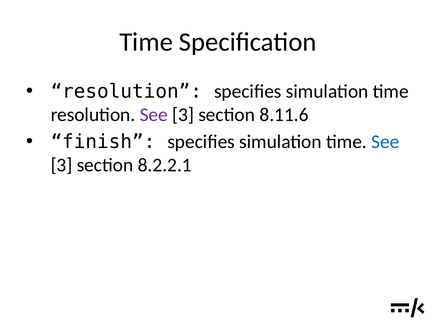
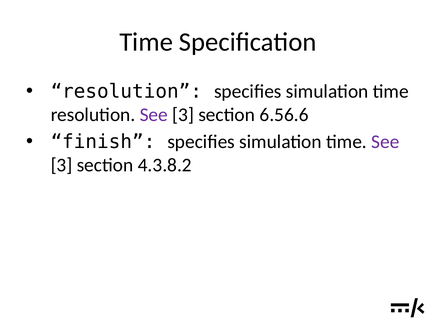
8.11.6: 8.11.6 -> 6.56.6 (284, 115)
See colour: blue -> purple (385, 142)
8.2.2.1: 8.2.2.1 -> 4.3.8.2 (165, 165)
